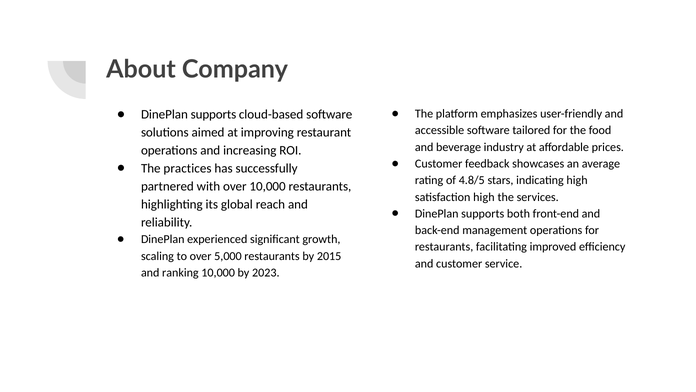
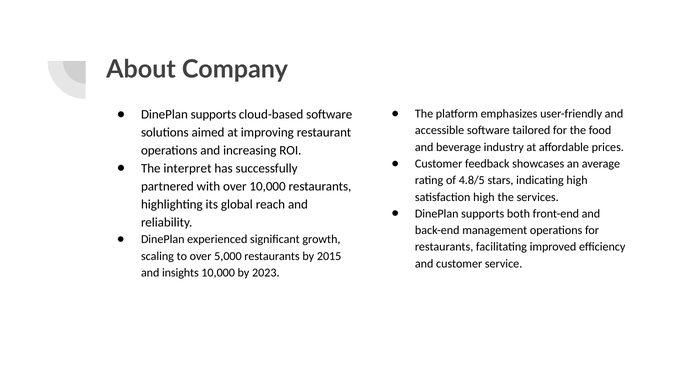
practices: practices -> interpret (187, 168)
ranking: ranking -> insights (180, 272)
